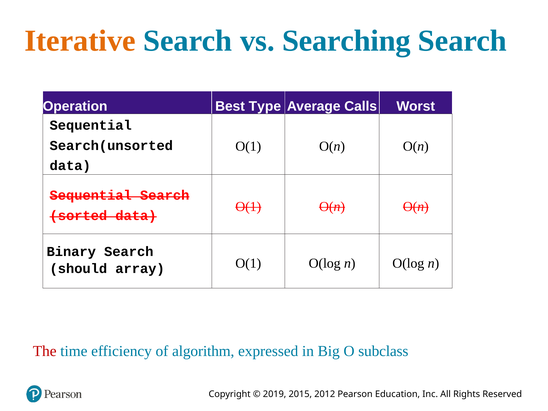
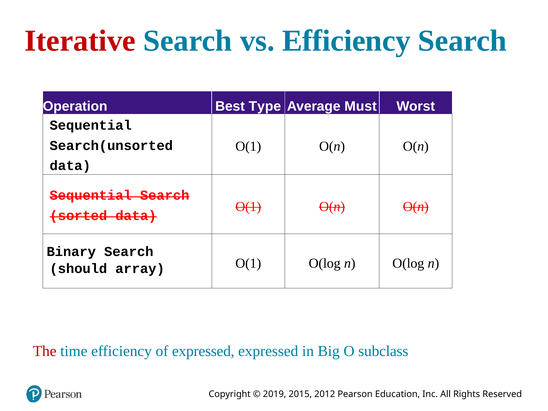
Iterative colour: orange -> red (80, 41)
vs Searching: Searching -> Efficiency (346, 41)
Calls: Calls -> Must (361, 106)
of algorithm: algorithm -> expressed (203, 351)
